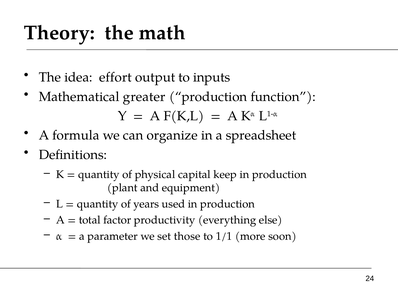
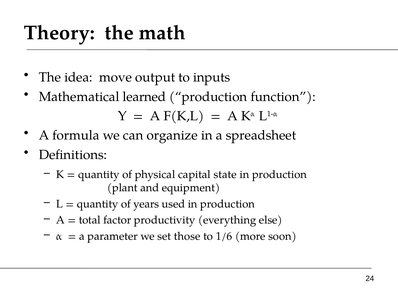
effort: effort -> move (116, 77)
greater: greater -> learned (144, 97)
keep: keep -> state (225, 175)
1/1: 1/1 -> 1/6 (224, 237)
